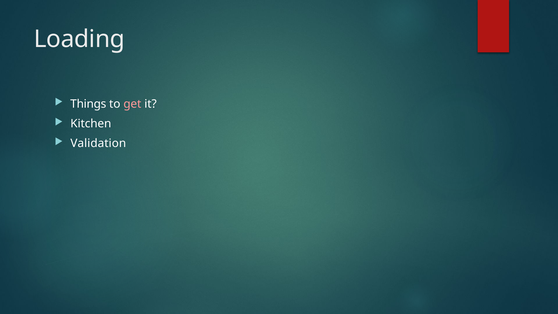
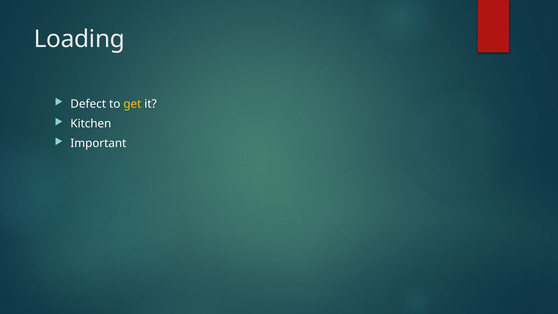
Things: Things -> Defect (88, 104)
get colour: pink -> yellow (132, 104)
Validation: Validation -> Important (98, 143)
